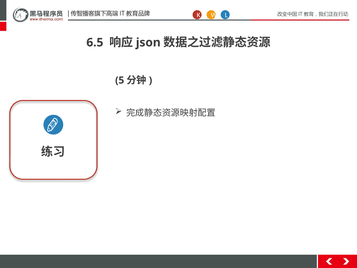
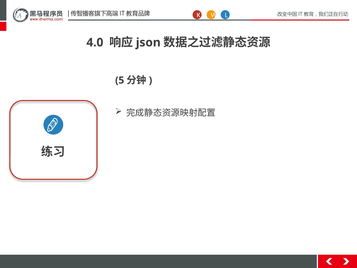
6.5: 6.5 -> 4.0 (95, 42)
